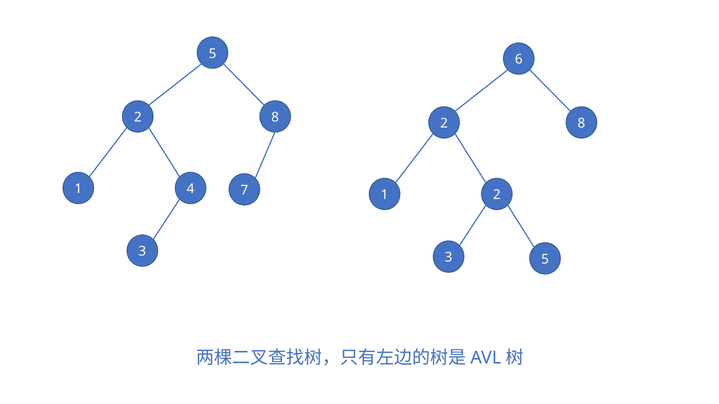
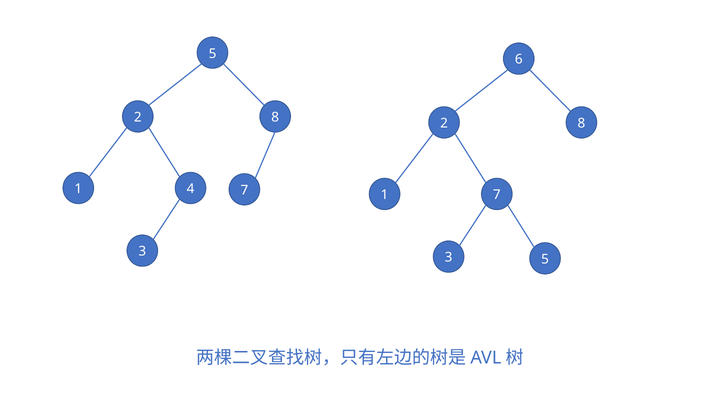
7 2: 2 -> 7 (497, 195)
